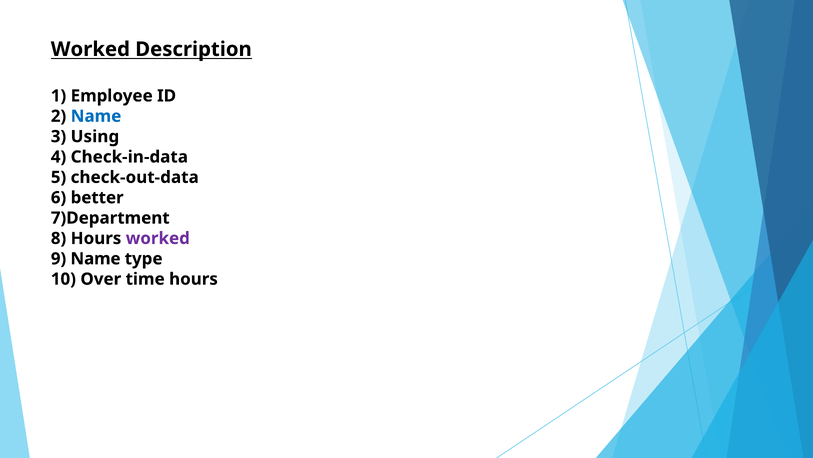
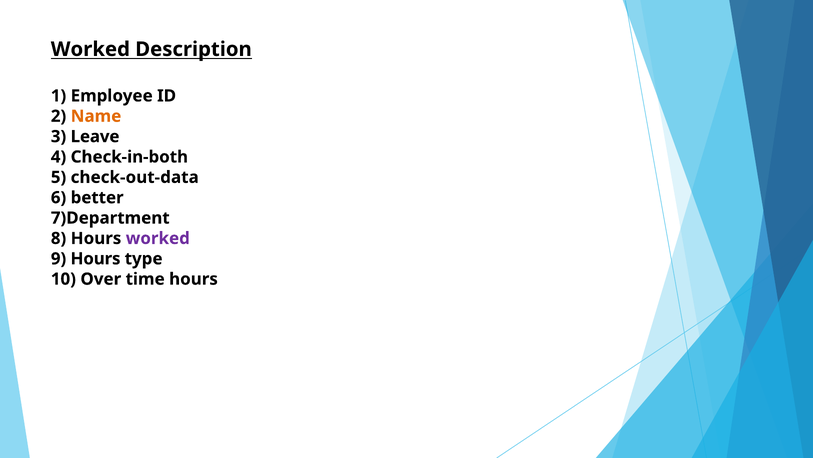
Name colour: blue -> orange (96, 116)
Using: Using -> Leave (95, 136)
Check-in-data: Check-in-data -> Check-in-both (129, 157)
9 Name: Name -> Hours (96, 258)
